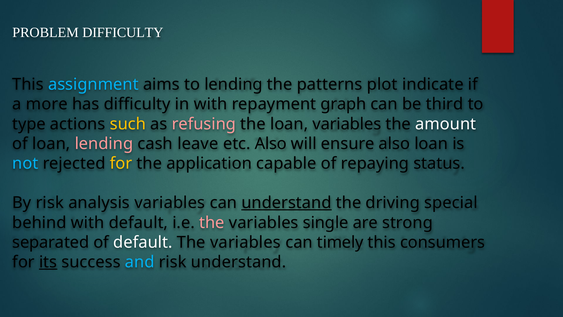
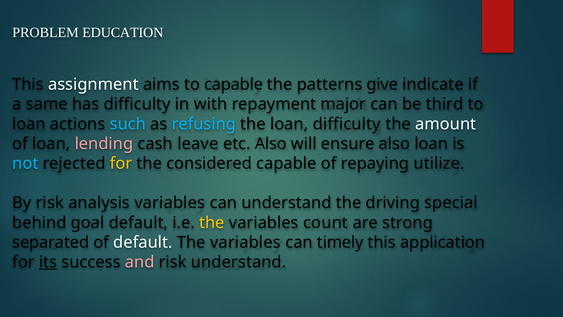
PROBLEM DIFFICULTY: DIFFICULTY -> EDUCATION (123, 32)
assignment colour: light blue -> white (93, 84)
to lending: lending -> capable (234, 84)
plot: plot -> give (382, 84)
more: more -> same (47, 104)
graph: graph -> major (343, 104)
type: type -> loan (29, 124)
such colour: yellow -> light blue (128, 124)
refusing colour: pink -> light blue (204, 124)
loan variables: variables -> difficulty (347, 124)
application: application -> considered (209, 163)
status: status -> utilize (439, 163)
understand underline: present -> none (286, 203)
behind with: with -> goal (88, 222)
the colour: pink -> yellow (212, 222)
single: single -> count (326, 222)
consumers: consumers -> application (443, 242)
and colour: light blue -> pink (140, 262)
